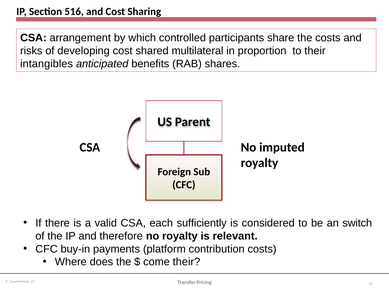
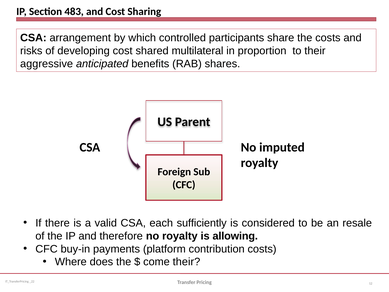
516: 516 -> 483 (74, 12)
intangibles: intangibles -> aggressive (47, 64)
switch: switch -> resale (357, 223)
relevant: relevant -> allowing (235, 236)
